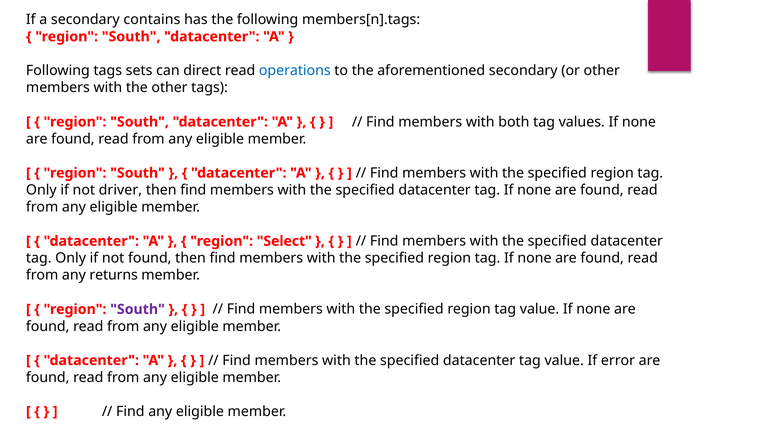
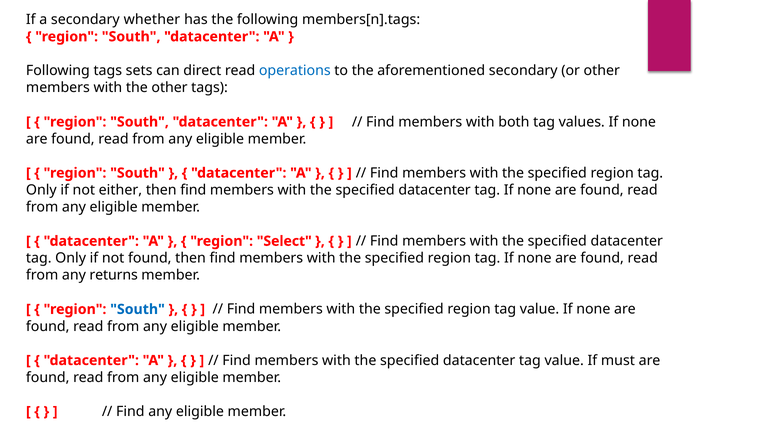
contains: contains -> whether (152, 20)
driver: driver -> either (120, 190)
South colour: purple -> blue (138, 309)
error: error -> must (618, 360)
